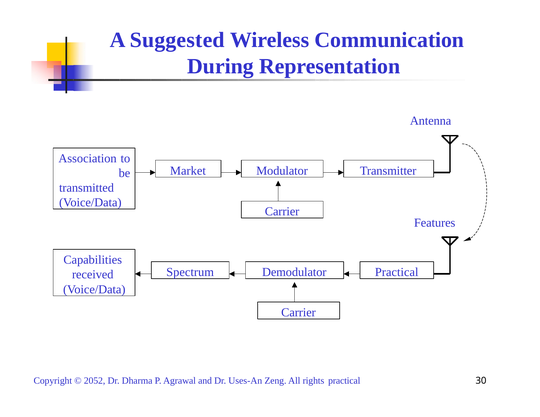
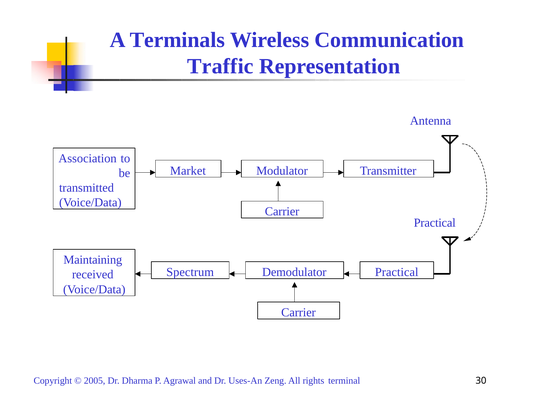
Suggested: Suggested -> Terminals (177, 40)
During: During -> Traffic (220, 66)
Features: Features -> Practical (435, 223)
Capabilities: Capabilities -> Maintaining (93, 260)
2052: 2052 -> 2005 (95, 381)
rights practical: practical -> terminal (344, 381)
